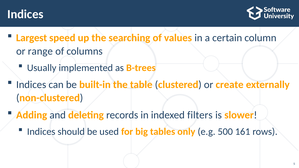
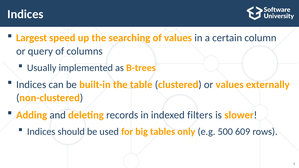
range: range -> query (40, 51)
or create: create -> values (230, 85)
161: 161 -> 609 (243, 132)
